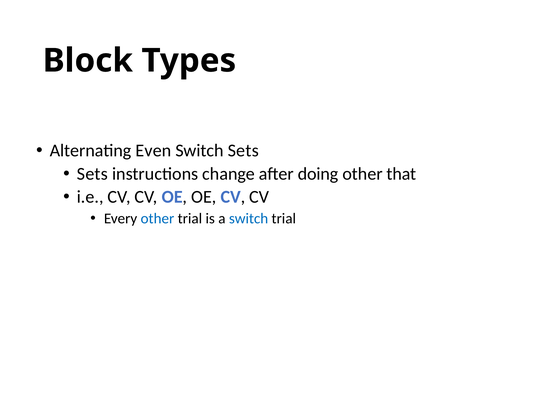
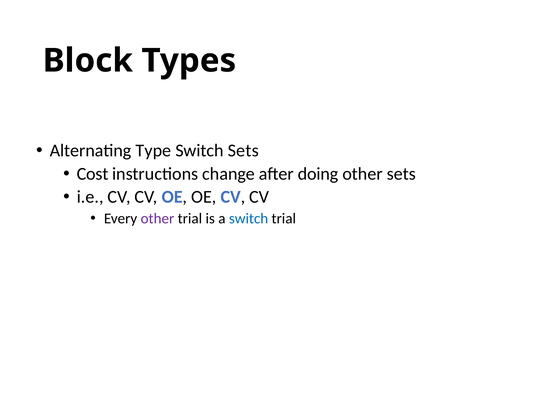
Even: Even -> Type (153, 151)
Sets: Sets -> Cost (93, 174)
other that: that -> sets (401, 174)
other colour: blue -> purple (157, 219)
